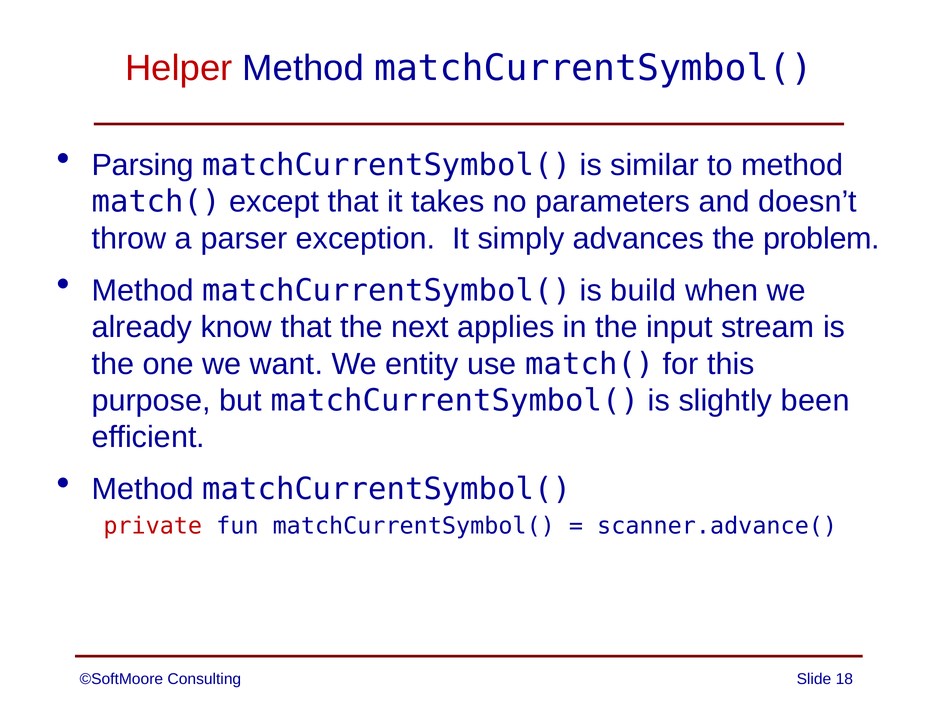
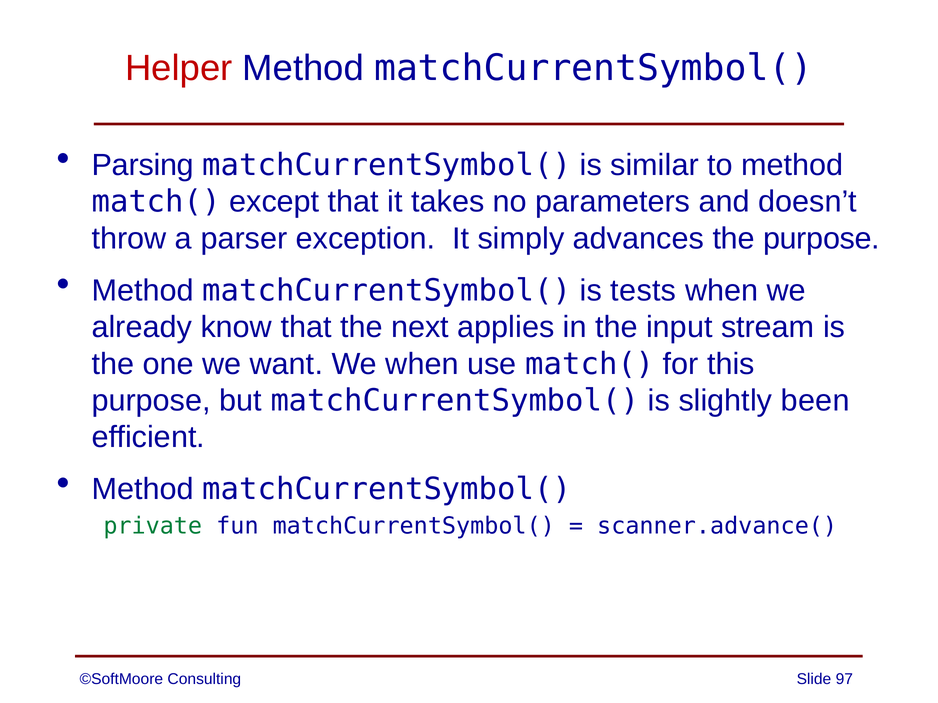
the problem: problem -> purpose (822, 239)
build: build -> tests (643, 291)
We entity: entity -> when (422, 364)
private colour: red -> green (153, 526)
18: 18 -> 97 (844, 680)
